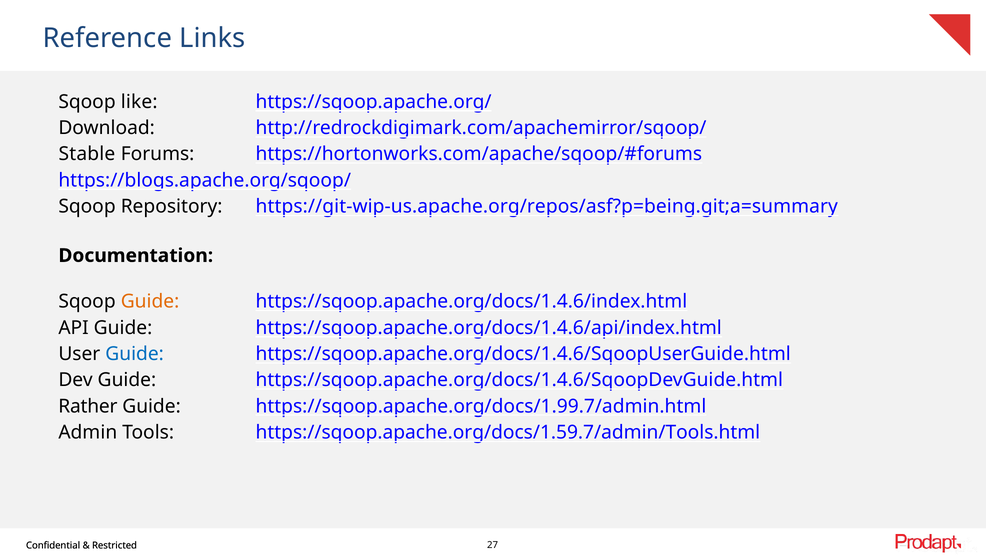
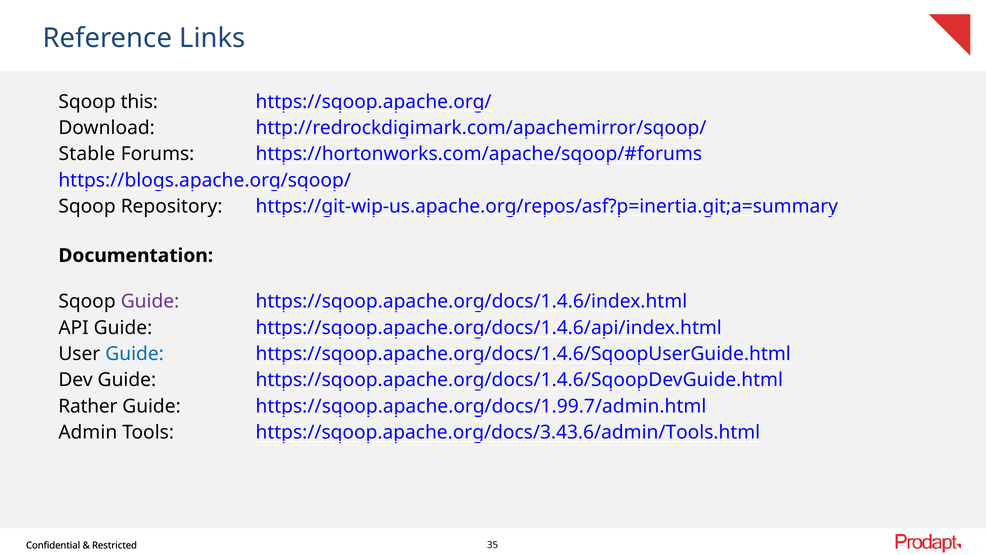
like: like -> this (139, 102)
https://git-wip-us.apache.org/repos/asf?p=being.git;a=summary: https://git-wip-us.apache.org/repos/asf?p=being.git;a=summary -> https://git-wip-us.apache.org/repos/asf?p=inertia.git;a=summary (547, 206)
Guide colour: orange -> purple (150, 301)
https://sqoop.apache.org/docs/1.59.7/admin/Tools.html: https://sqoop.apache.org/docs/1.59.7/admin/Tools.html -> https://sqoop.apache.org/docs/3.43.6/admin/Tools.html (508, 432)
27: 27 -> 35 (493, 545)
